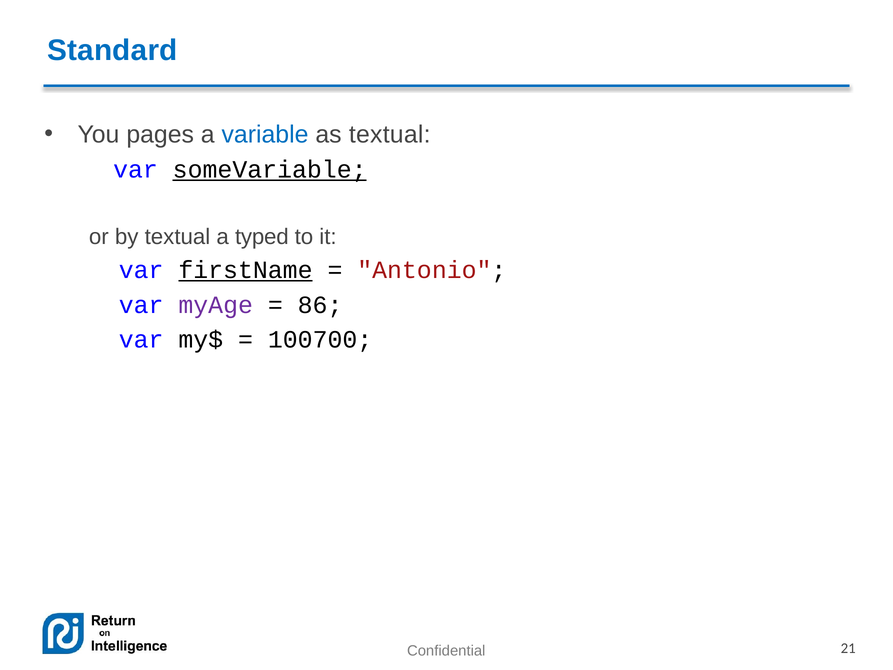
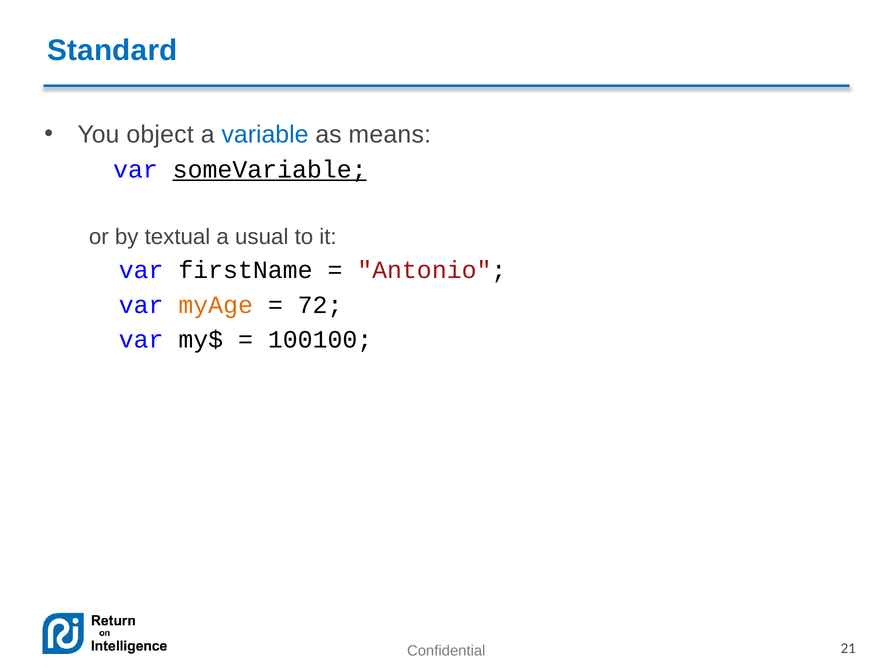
pages: pages -> object (160, 135)
as textual: textual -> means (390, 135)
typed: typed -> usual (262, 237)
firstName underline: present -> none (245, 270)
myAge colour: purple -> orange (216, 305)
86: 86 -> 72 (320, 305)
100700: 100700 -> 100100 (320, 340)
